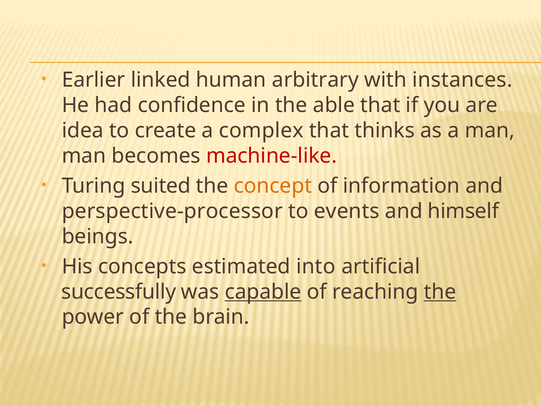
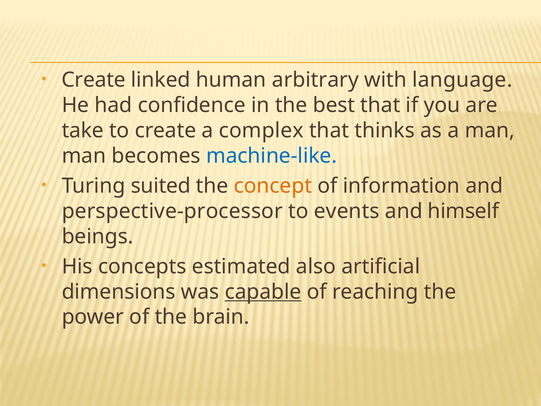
Earlier: Earlier -> Create (94, 80)
instances: instances -> language (462, 80)
able: able -> best (334, 105)
idea: idea -> take (83, 130)
machine-like colour: red -> blue (272, 156)
into: into -> also (316, 266)
successfully: successfully -> dimensions (119, 292)
the underline: present -> none (440, 292)
